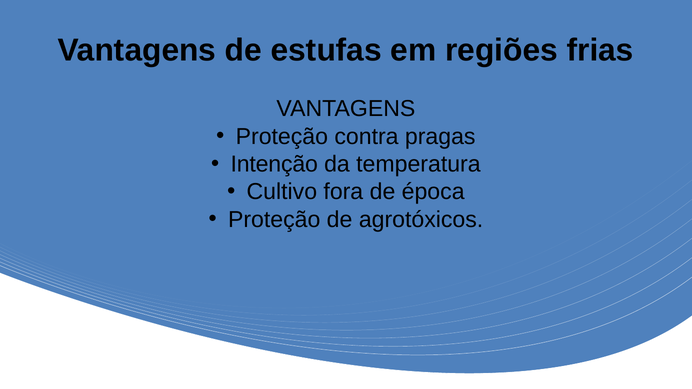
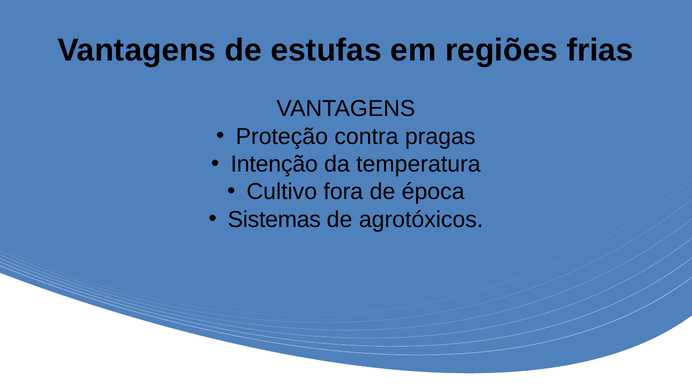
Proteção: Proteção -> Sistemas (274, 220)
